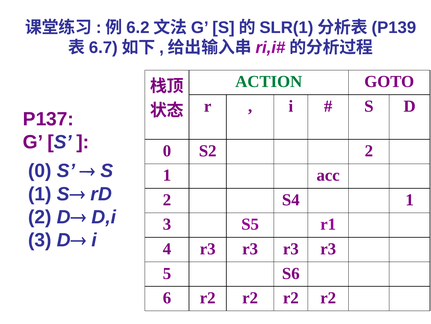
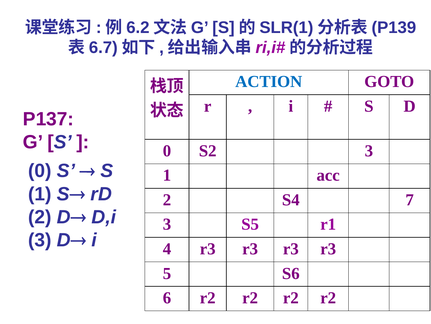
ACTION colour: green -> blue (269, 82)
S2 2: 2 -> 3 (369, 151)
S4 1: 1 -> 7 (410, 199)
